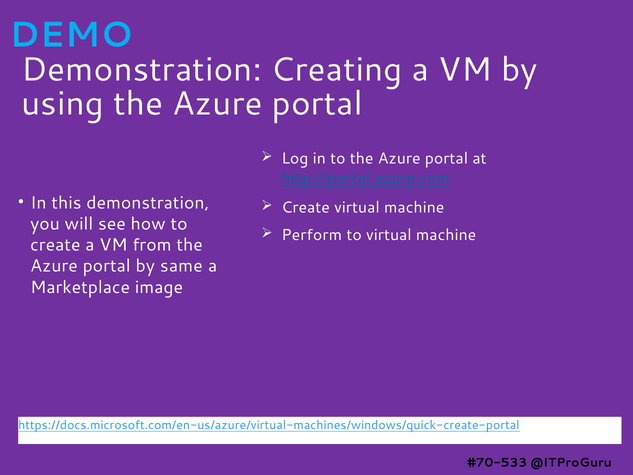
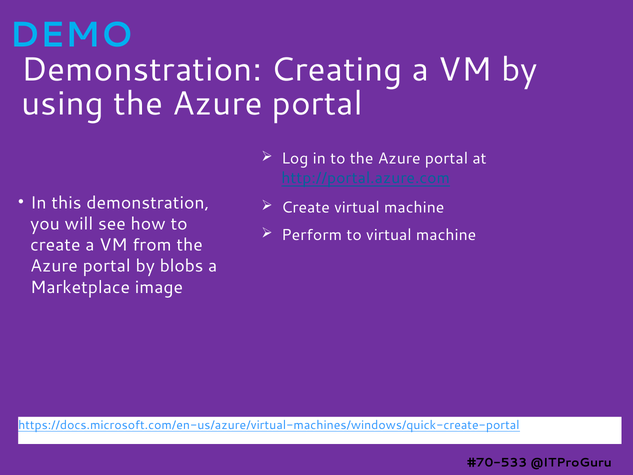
same: same -> blobs (182, 266)
